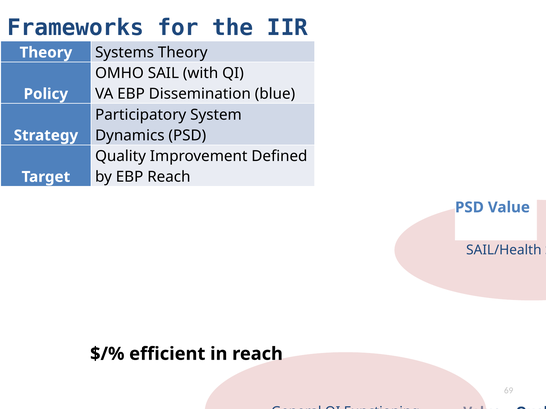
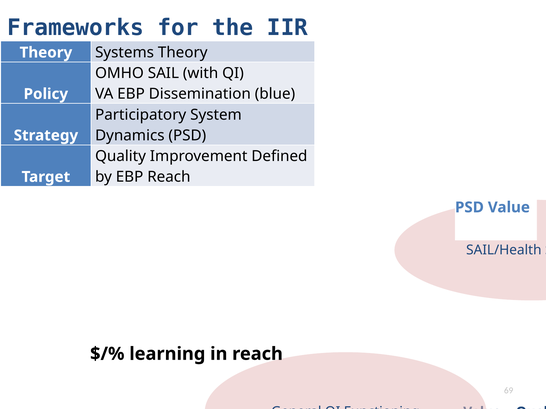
efficient: efficient -> learning (167, 354)
